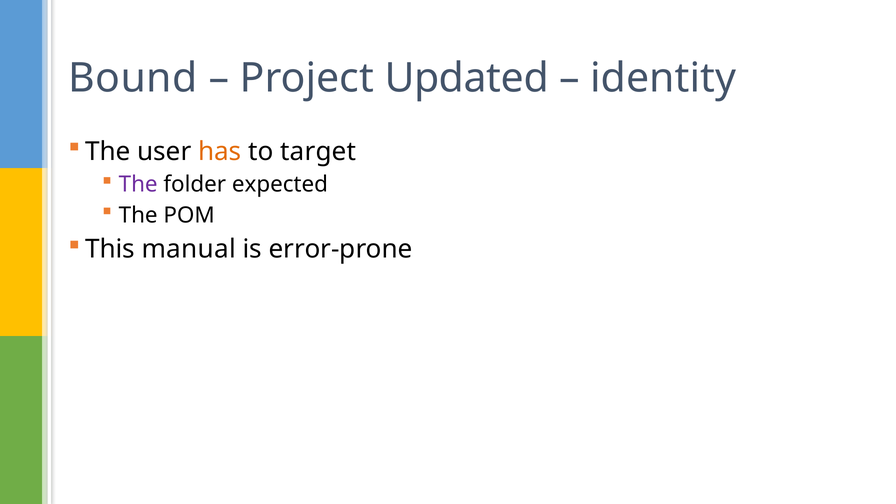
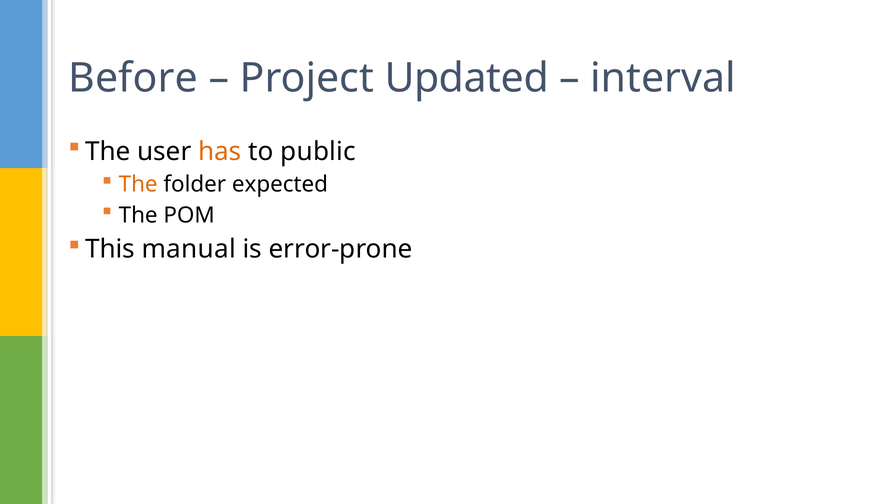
Bound: Bound -> Before (133, 78)
identity: identity -> interval (663, 78)
target: target -> public (318, 151)
The colour: purple -> orange (138, 184)
